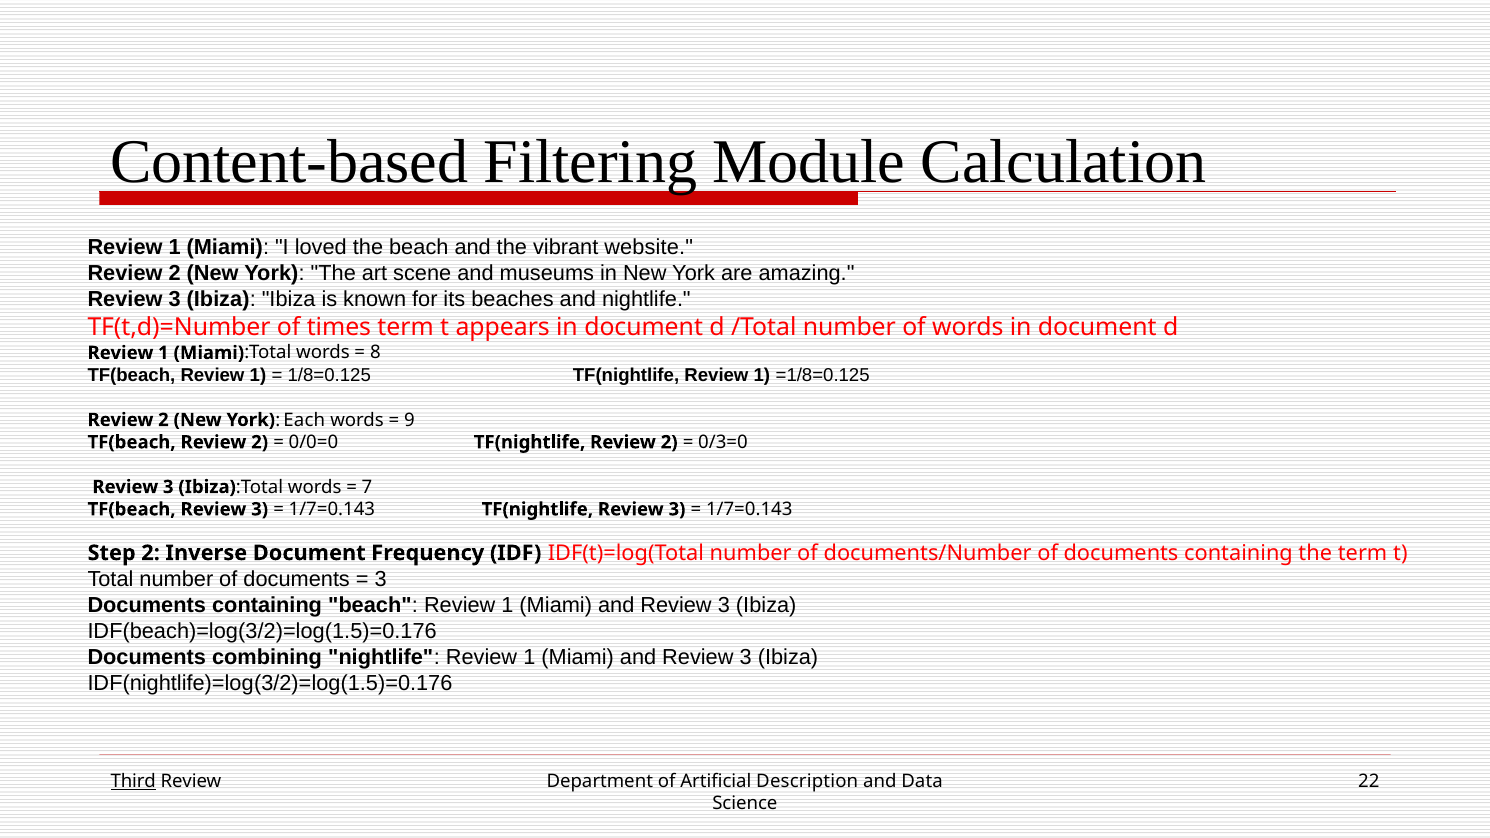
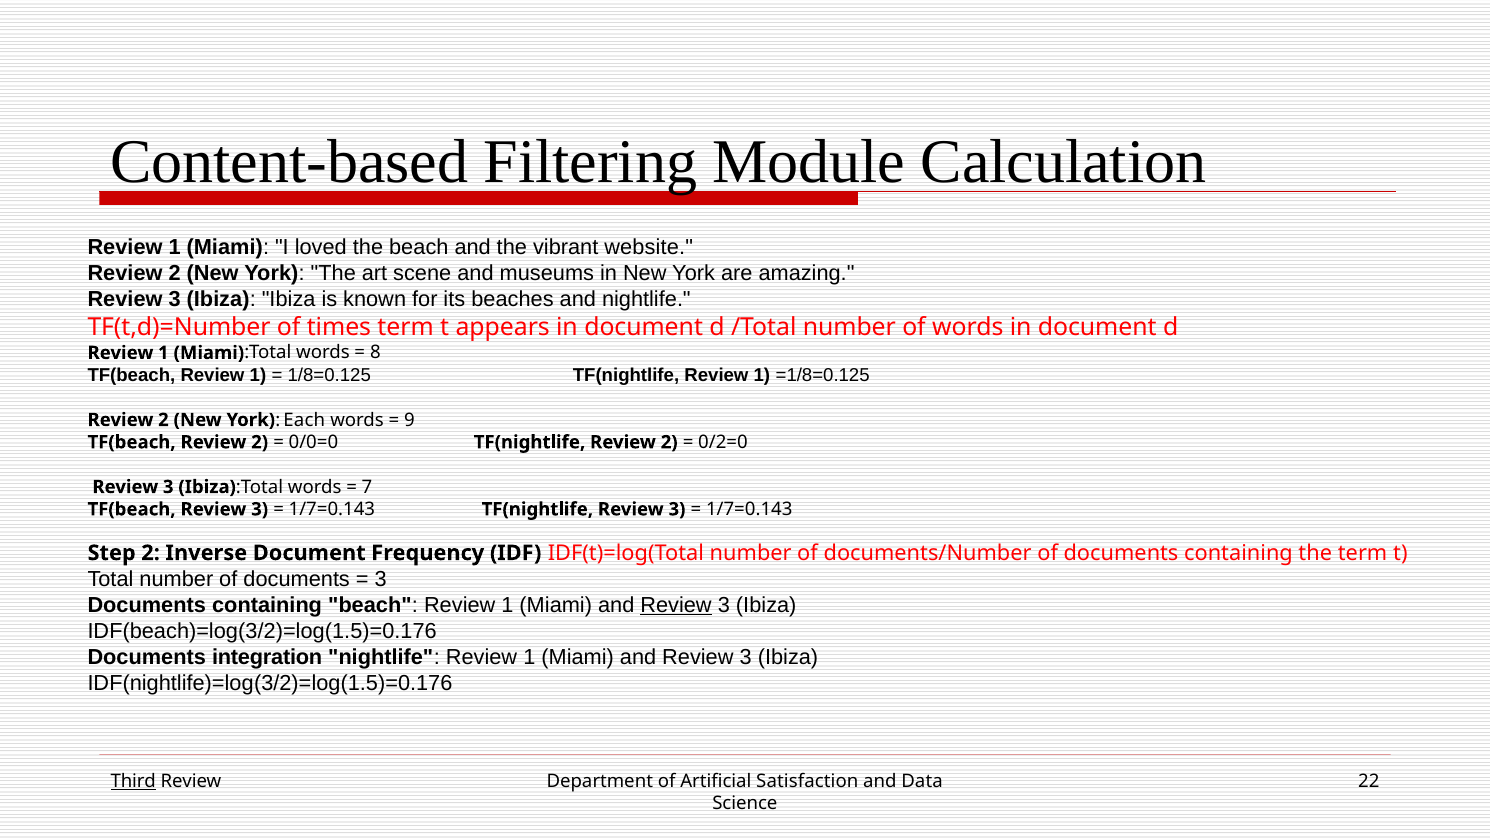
0/3=0: 0/3=0 -> 0/2=0 (723, 442)
Review underline: none -> present (676, 605)
combining: combining -> integration (267, 657)
Description: Description -> Satisfaction (807, 781)
